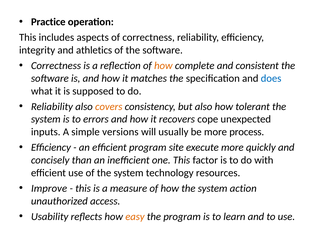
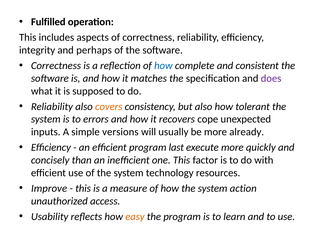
Practice: Practice -> Fulfilled (48, 22)
athletics: athletics -> perhaps (94, 50)
how colour: orange -> blue (163, 66)
does colour: blue -> purple (271, 78)
process: process -> already (247, 132)
site: site -> last (176, 148)
